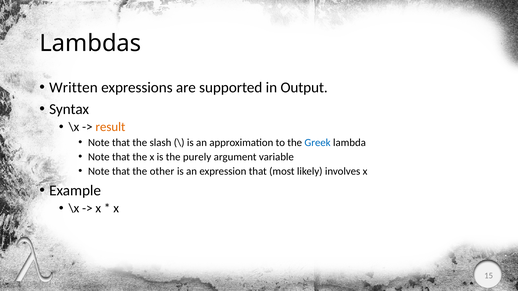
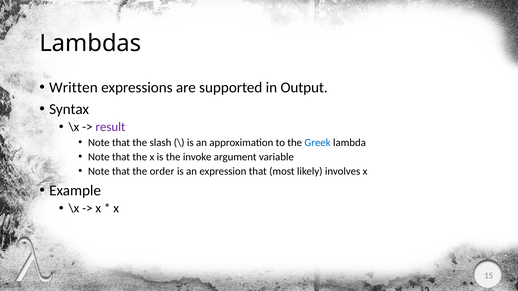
result colour: orange -> purple (110, 127)
purely: purely -> invoke (197, 157)
other: other -> order (162, 171)
